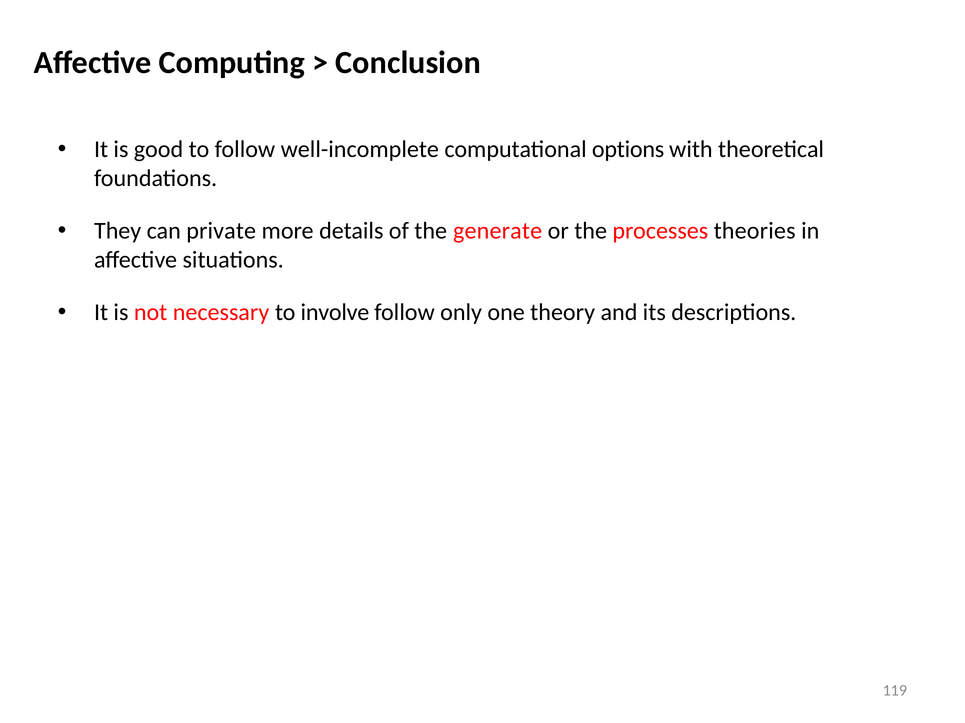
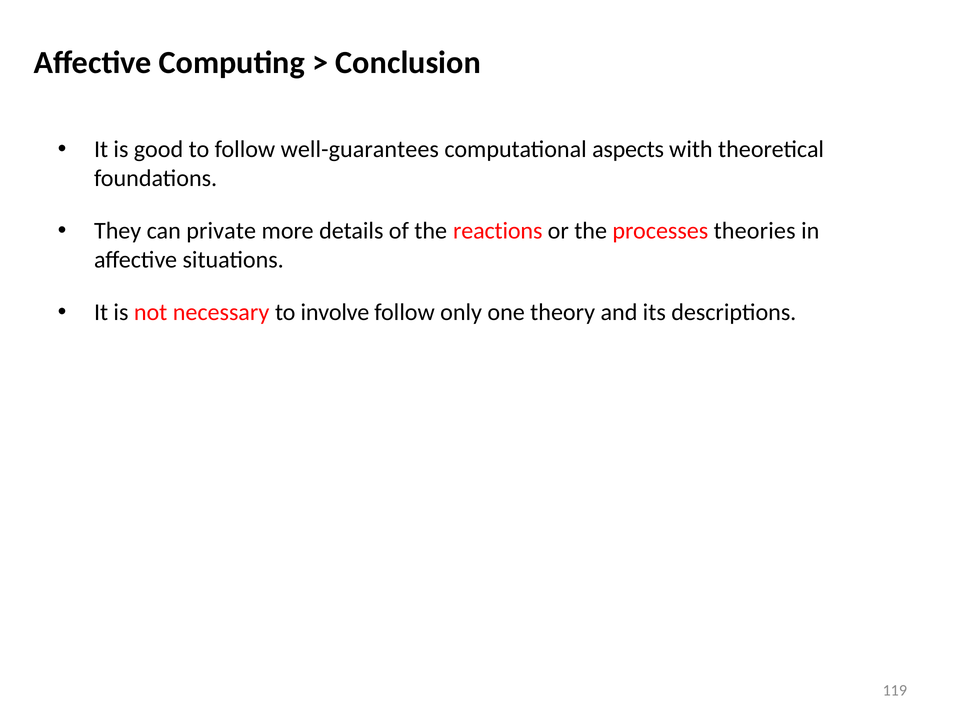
well-incomplete: well-incomplete -> well-guarantees (360, 150)
options: options -> aspects (628, 150)
generate: generate -> reactions (498, 231)
